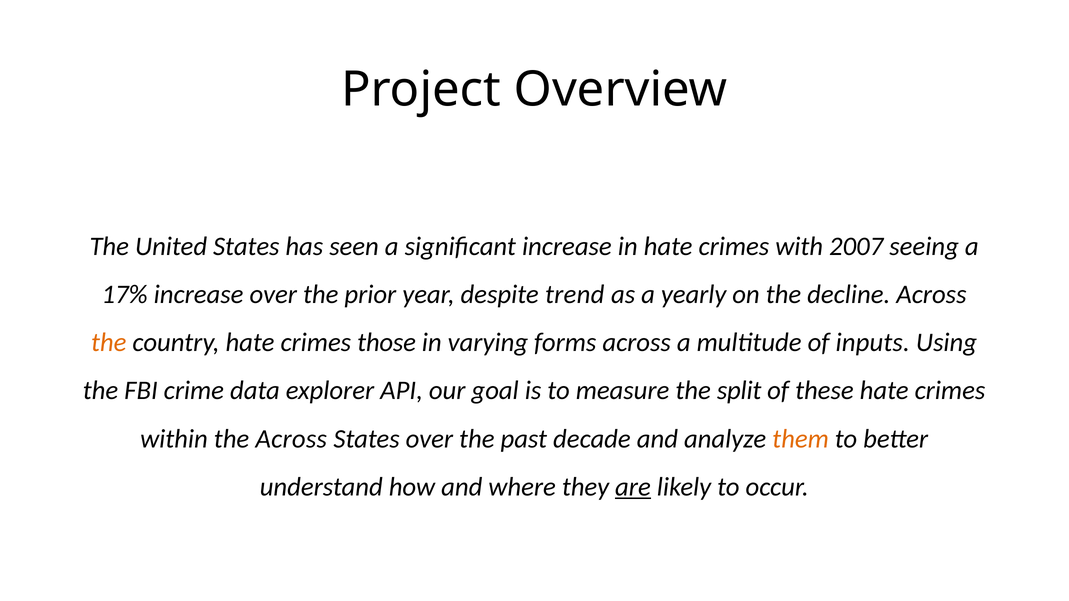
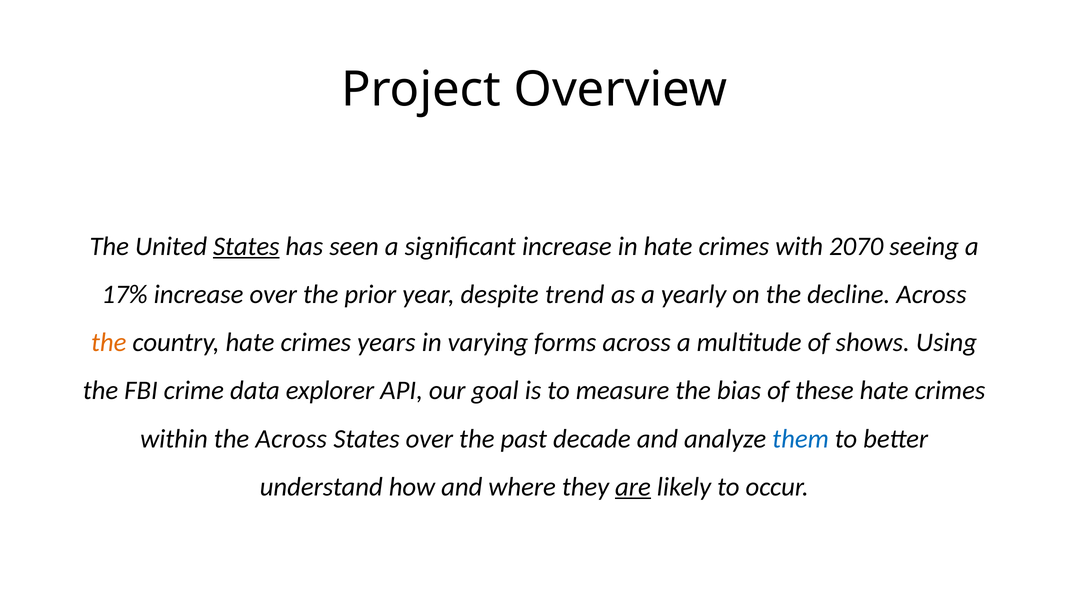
States underline: none -> present (246, 247)
2007: 2007 -> 2070 (856, 247)
those: those -> years (386, 343)
inputs: inputs -> shows (873, 343)
split: split -> bias (739, 391)
them colour: orange -> blue (800, 439)
